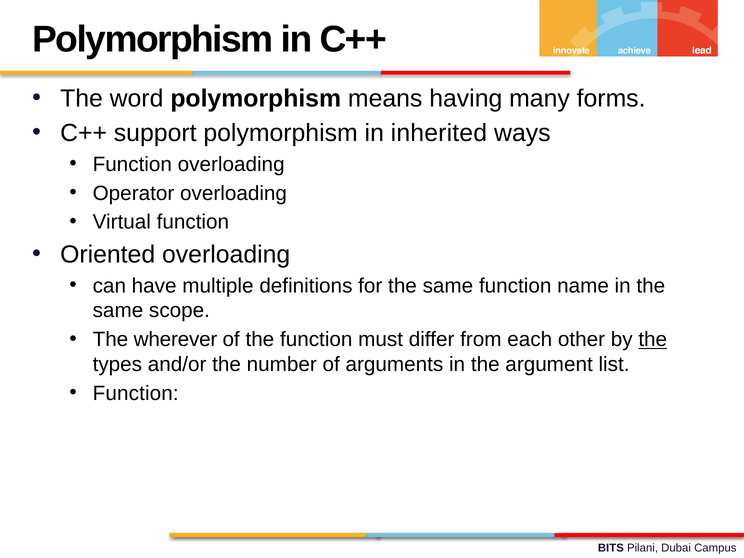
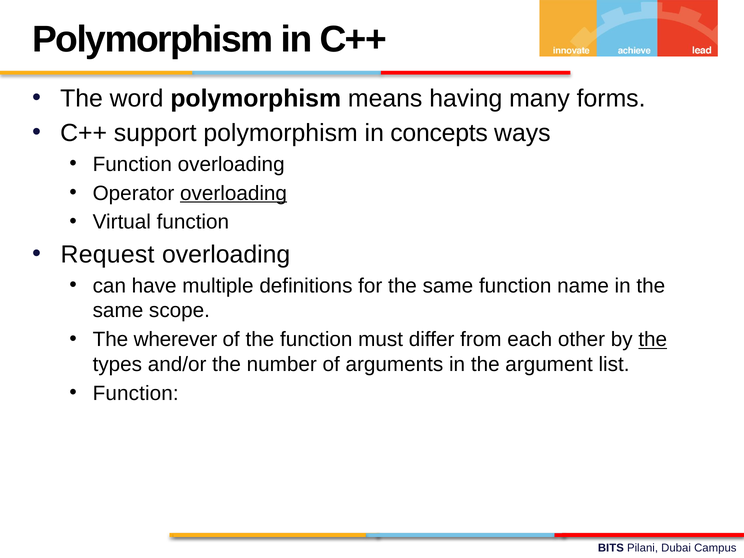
inherited: inherited -> concepts (439, 133)
overloading underline: none -> present (234, 193)
Oriented: Oriented -> Request (108, 255)
